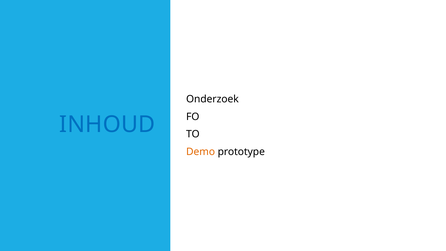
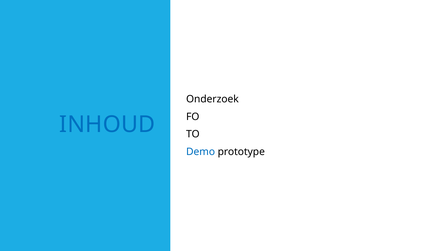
Demo colour: orange -> blue (201, 152)
